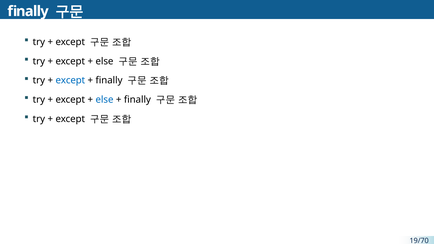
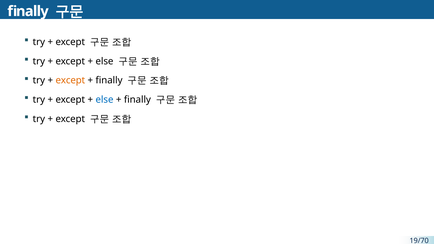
except colour: blue -> orange (70, 80)
